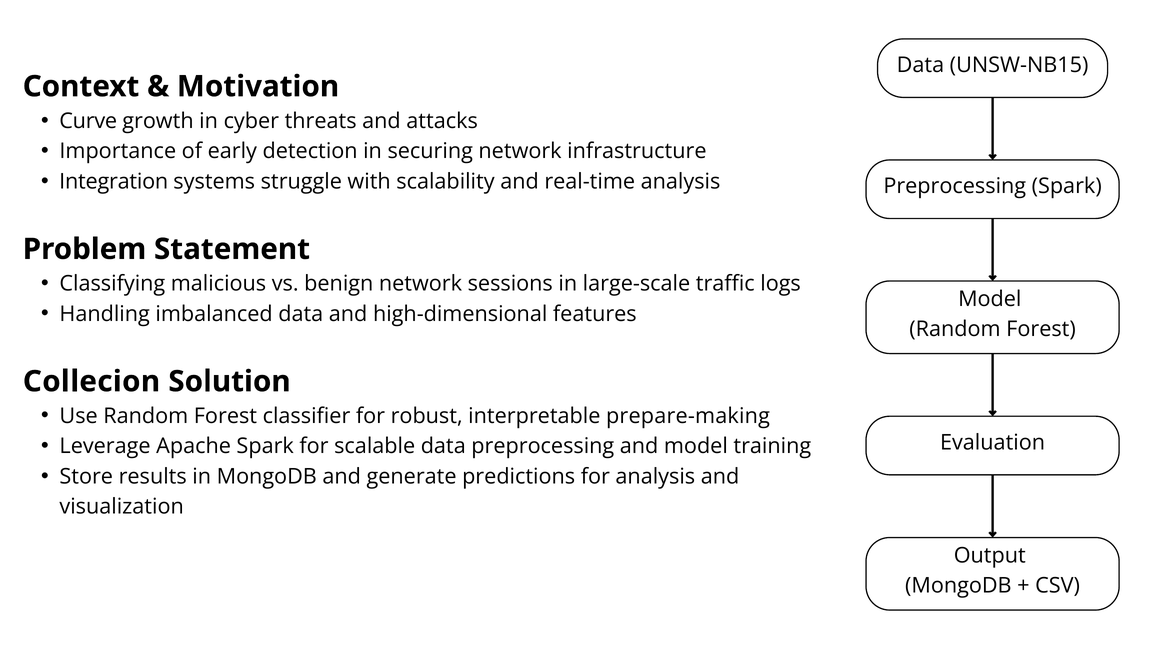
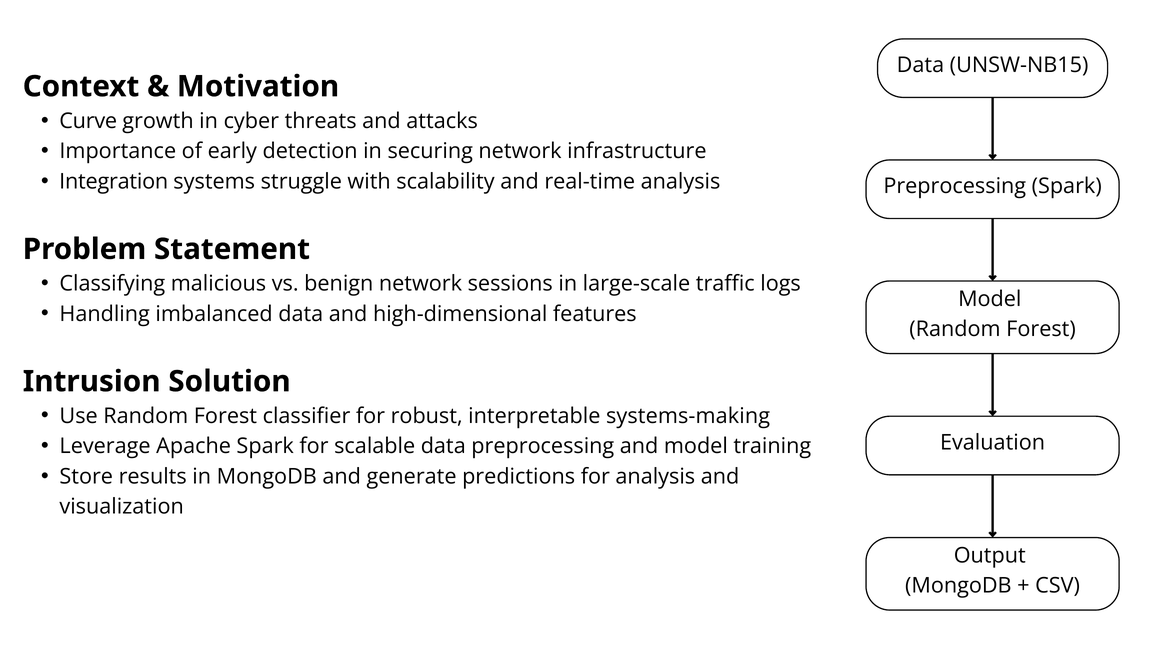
Collecion: Collecion -> Intrusion (92, 382)
prepare-making: prepare-making -> systems-making (688, 416)
